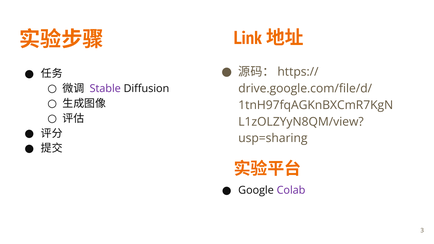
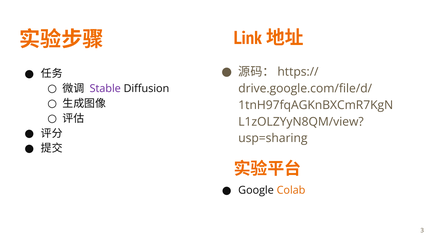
Colab colour: purple -> orange (291, 190)
